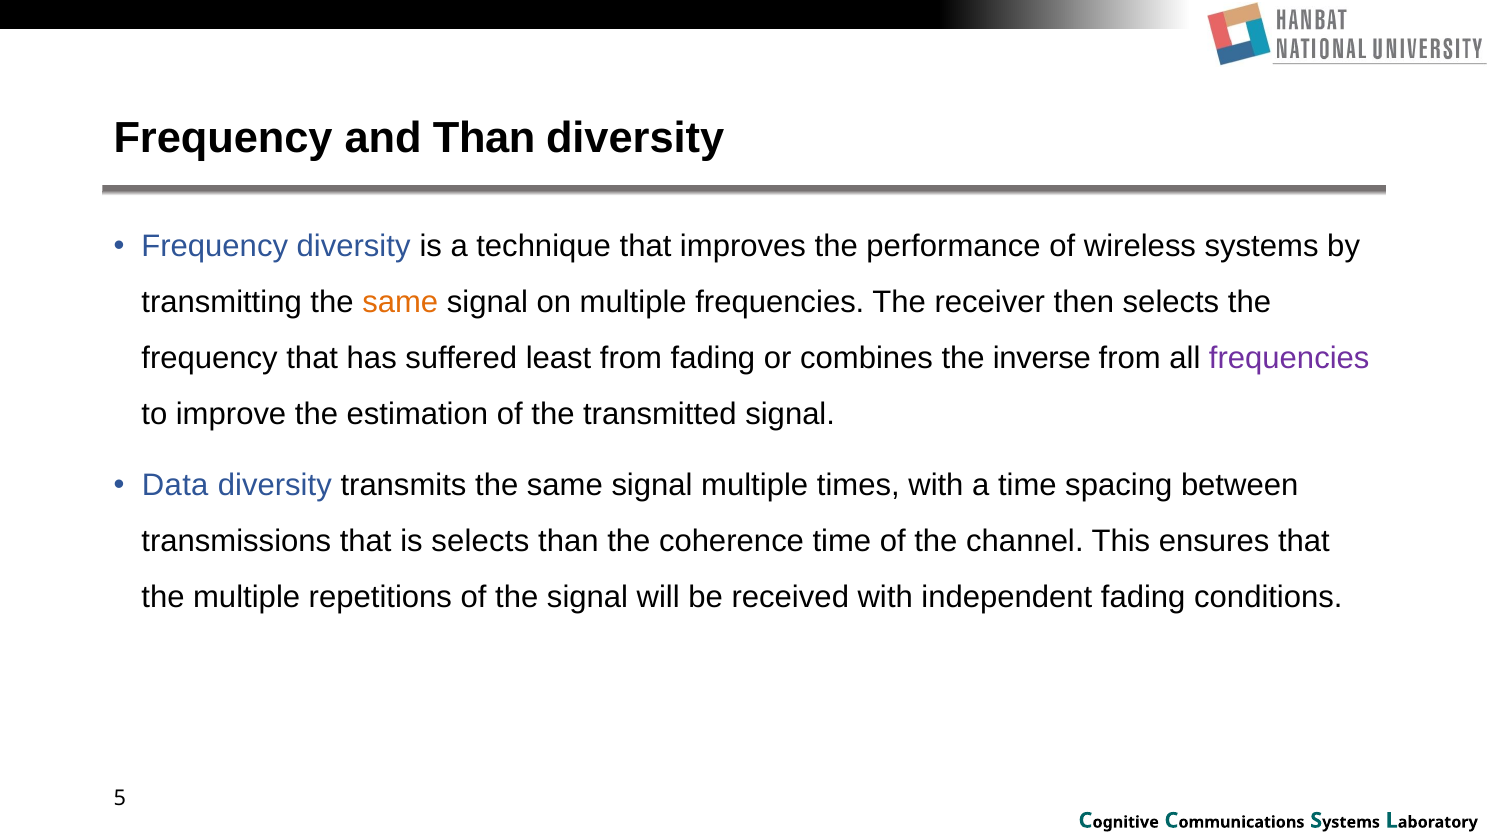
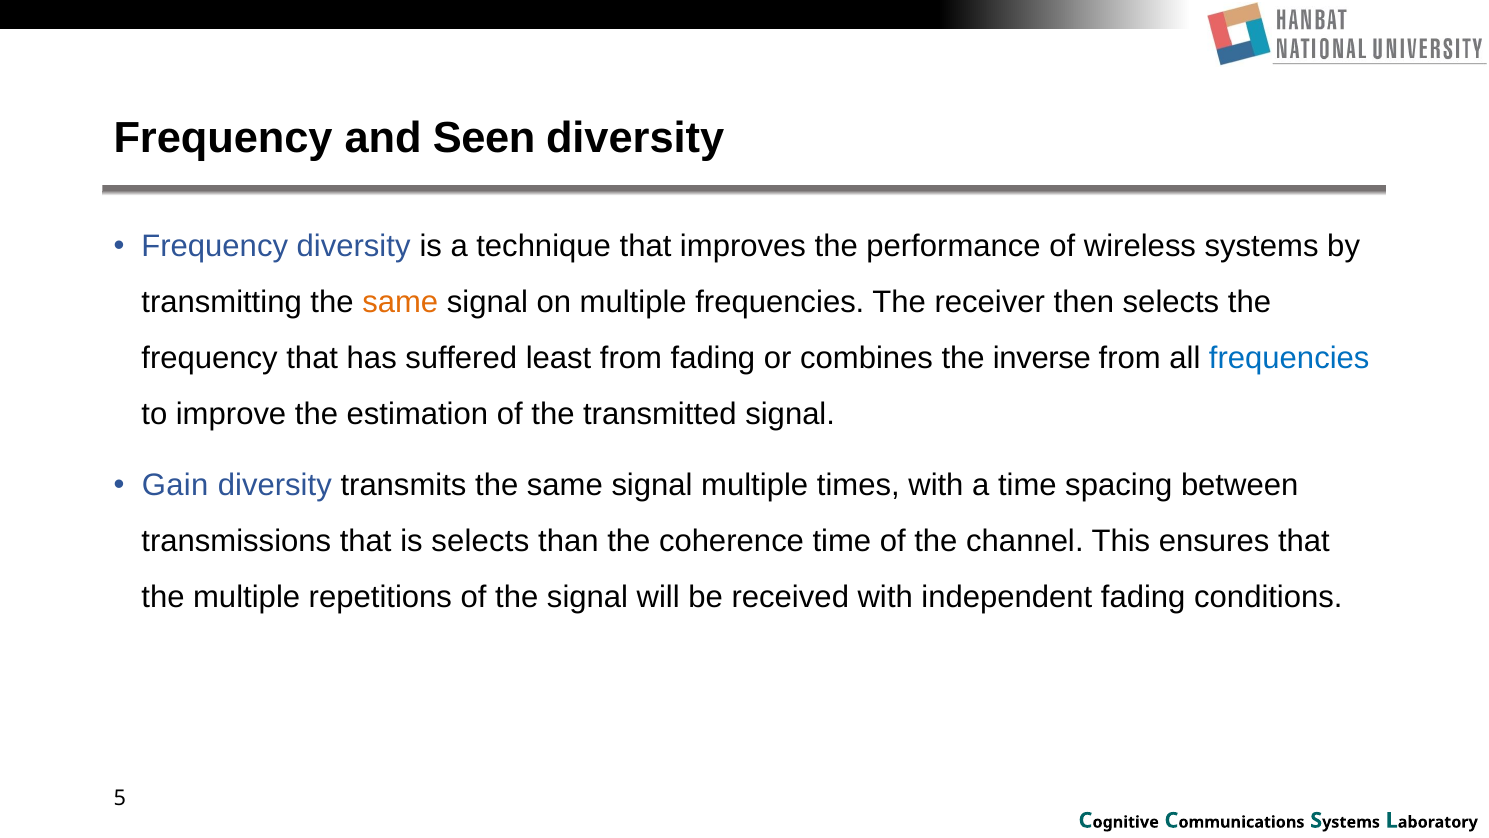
and Than: Than -> Seen (484, 138)
frequencies colour: purple -> blue (1289, 358)
Data: Data -> Gain (175, 485)
